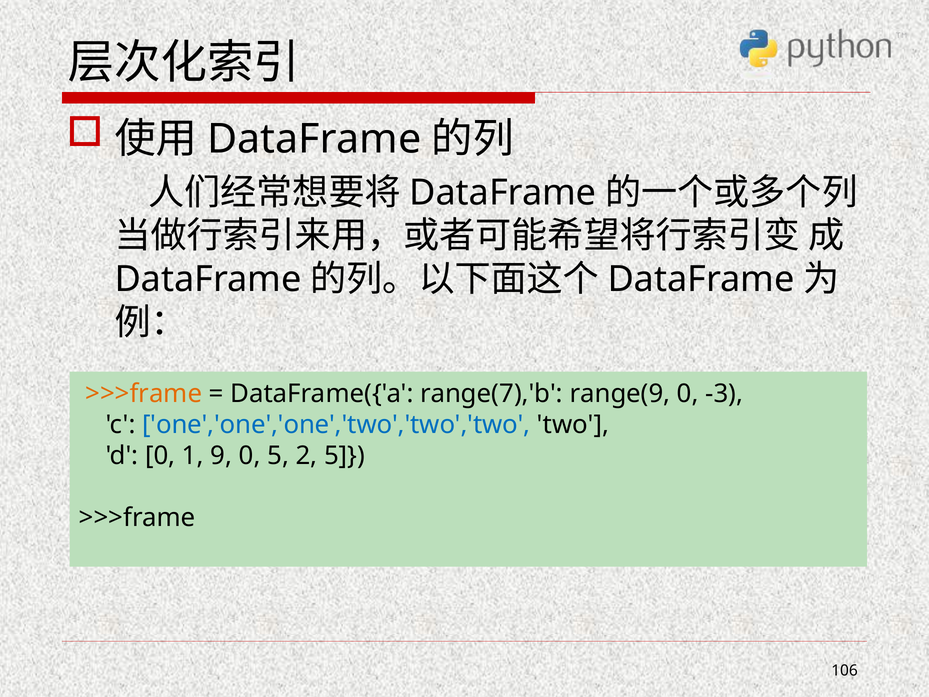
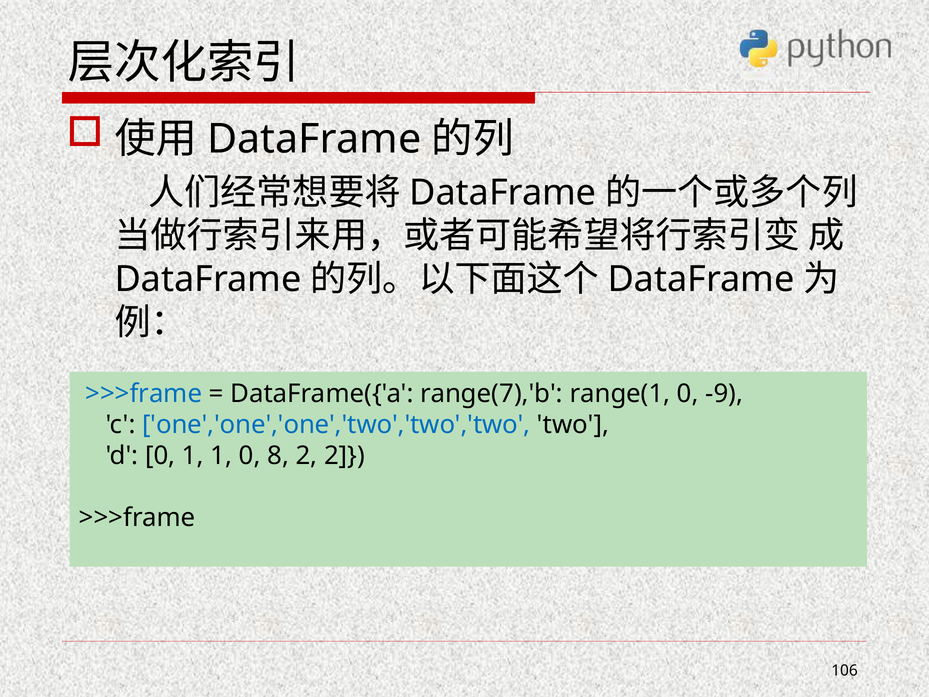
>>>frame colour: orange -> blue (144, 393)
range(9: range(9 -> range(1 (620, 393)
-3: -3 -> -9 (724, 393)
1 9: 9 -> 1 (221, 455)
0 5: 5 -> 8 (278, 455)
2 5: 5 -> 2 (345, 455)
